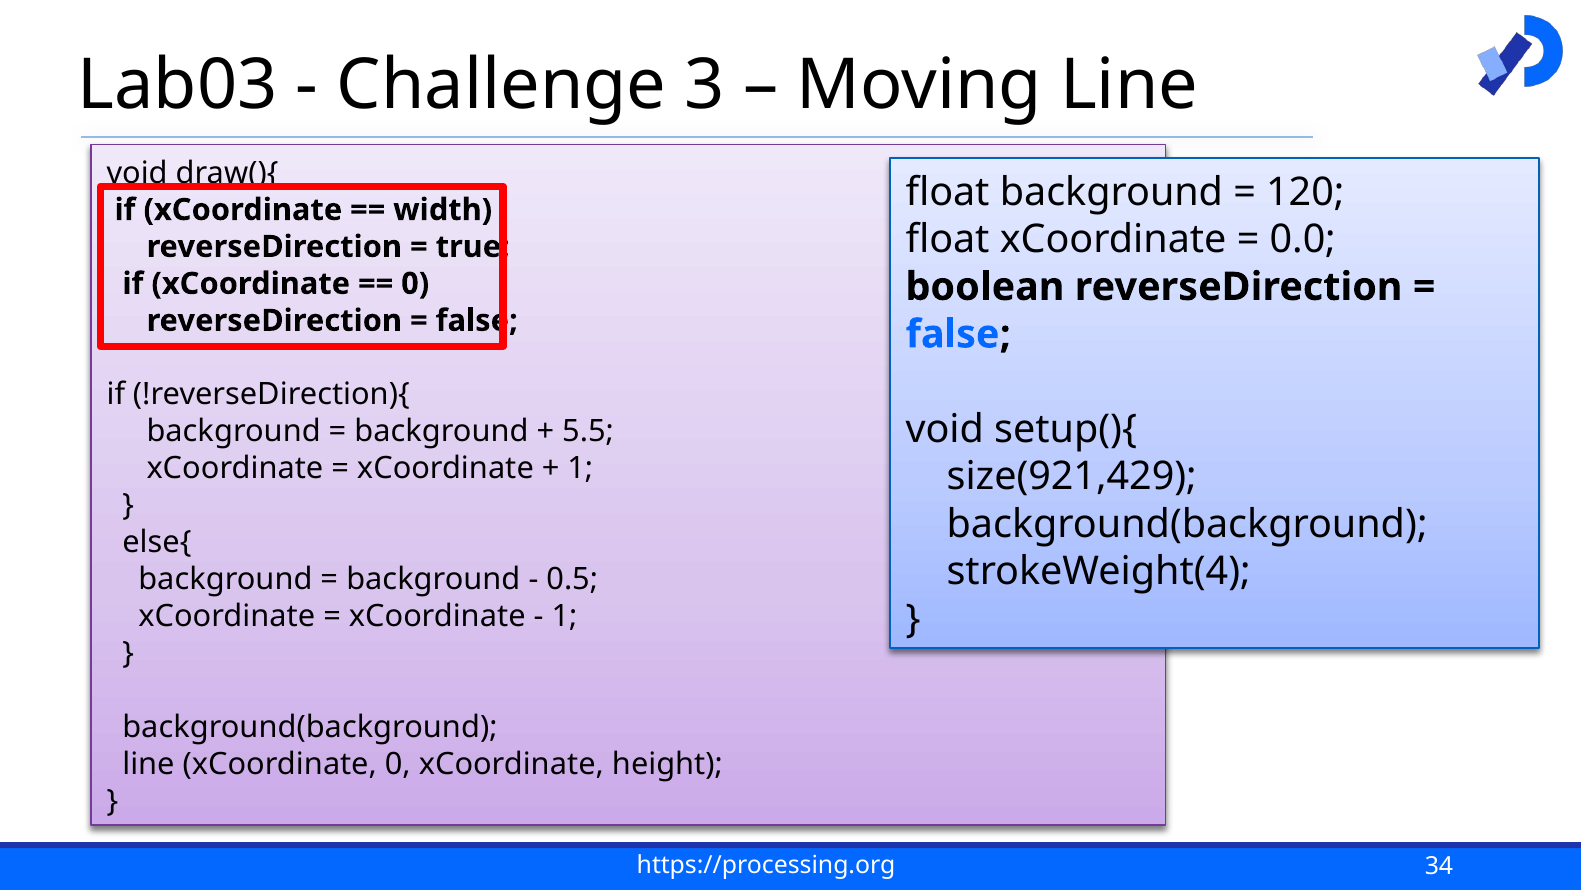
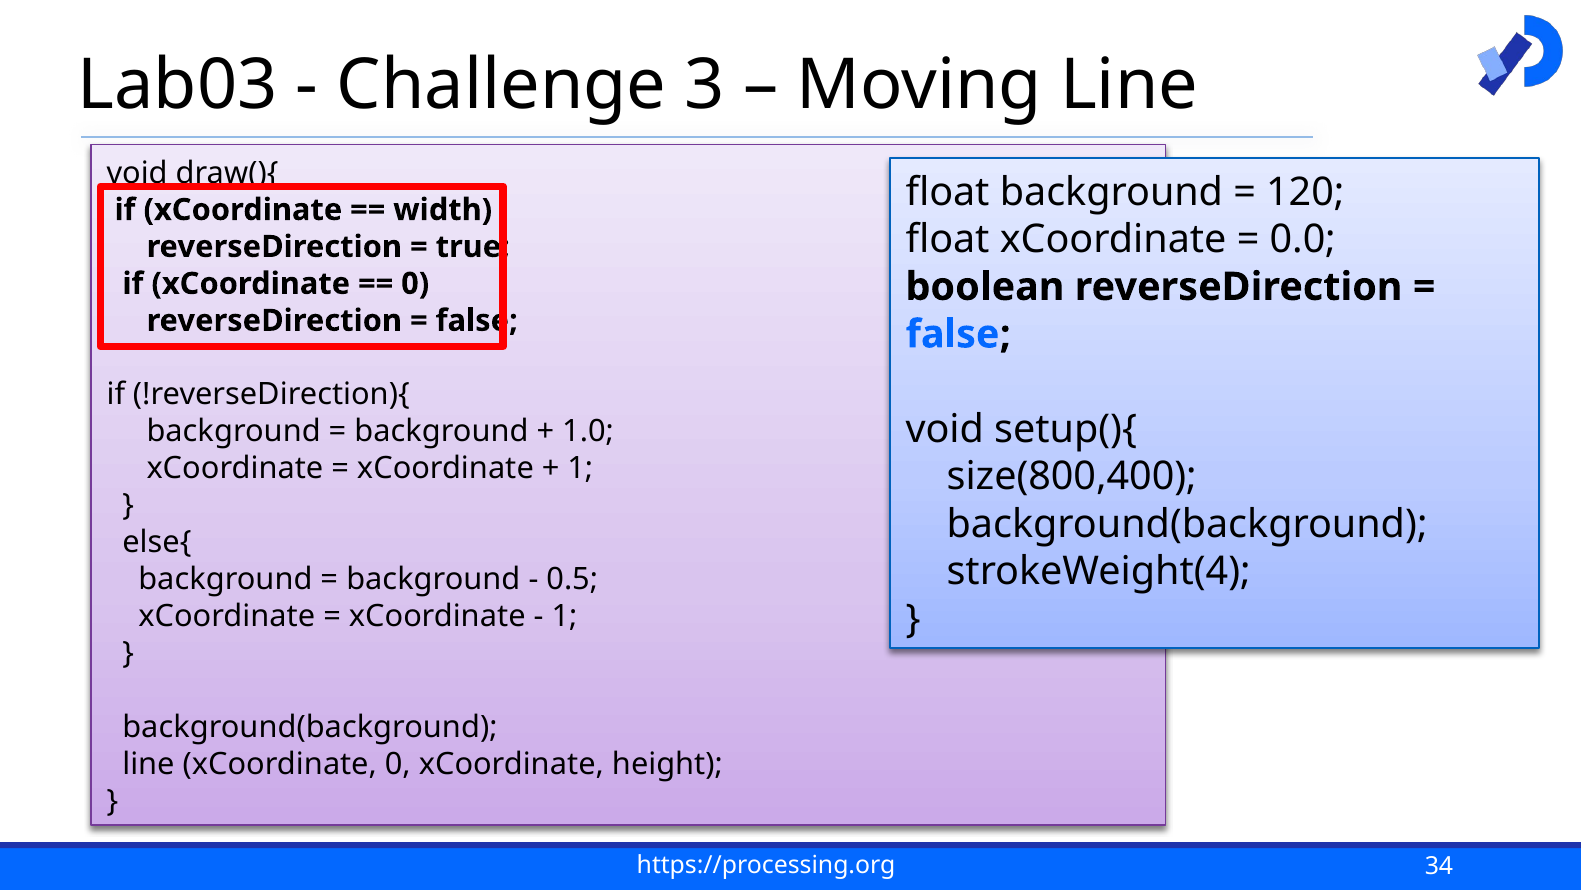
5.5: 5.5 -> 1.0 (588, 431)
size(921,429: size(921,429 -> size(800,400 (1072, 476)
